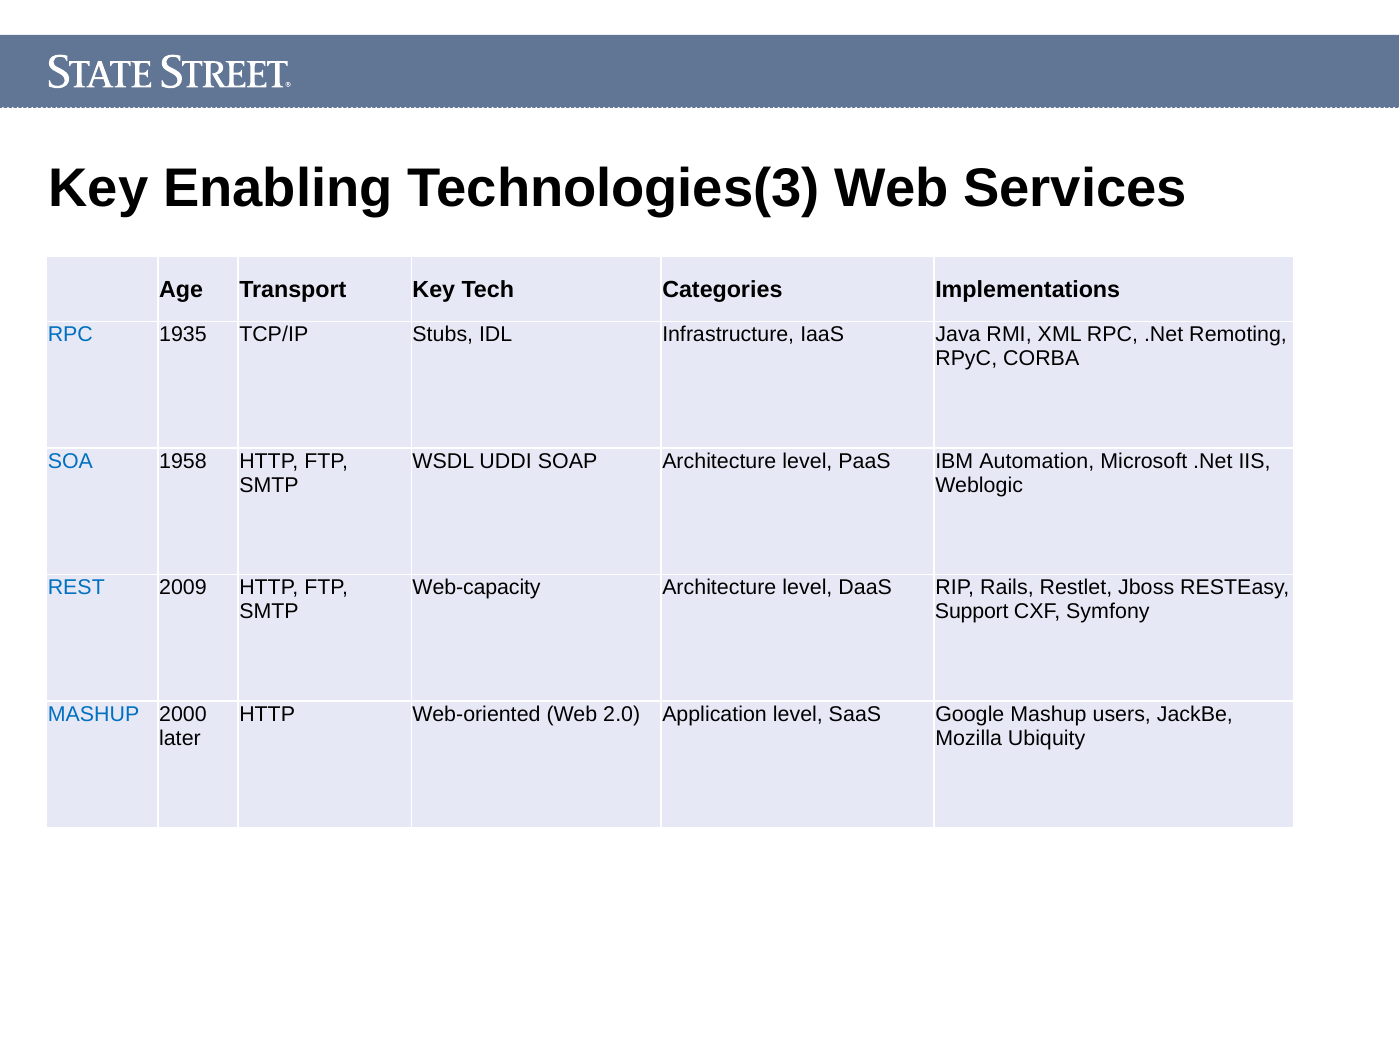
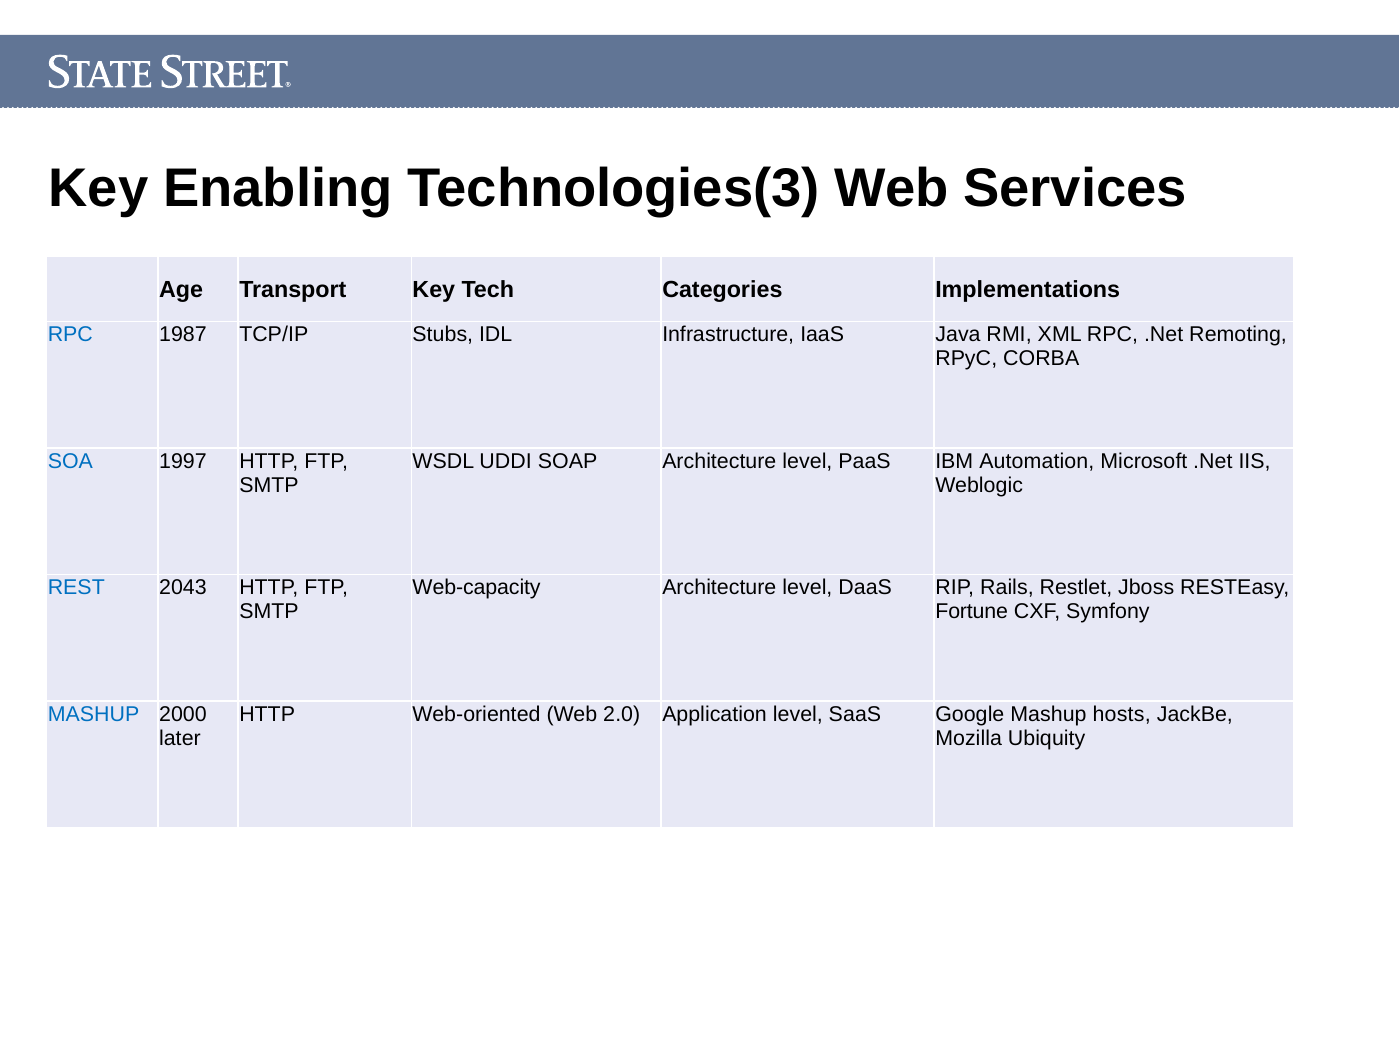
1935: 1935 -> 1987 (183, 335)
1958: 1958 -> 1997 (183, 461)
2009: 2009 -> 2043 (183, 588)
Support: Support -> Fortune (972, 612)
users: users -> hosts (1122, 714)
